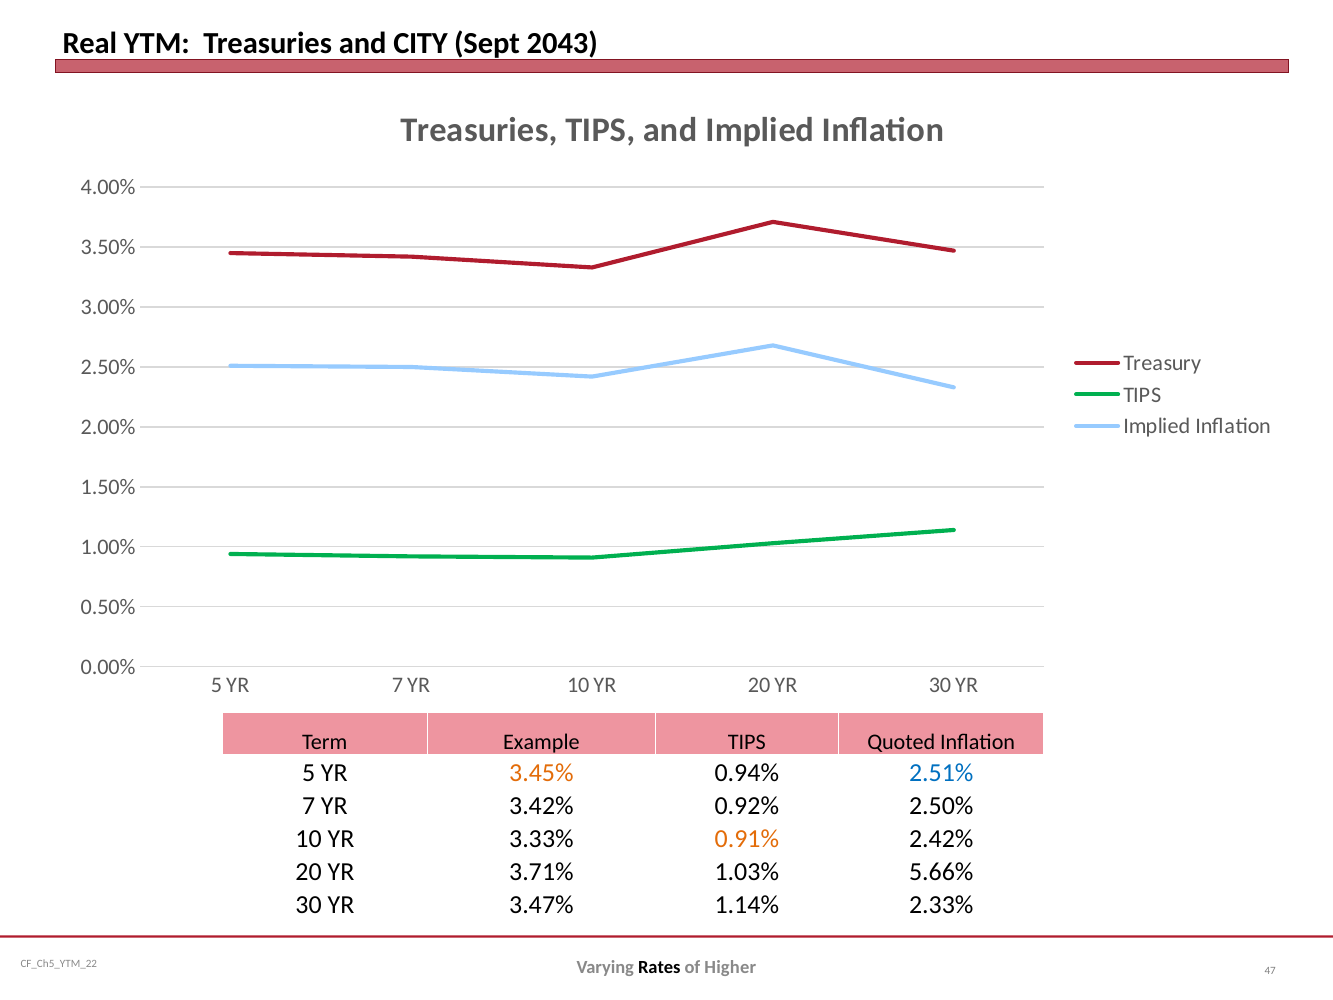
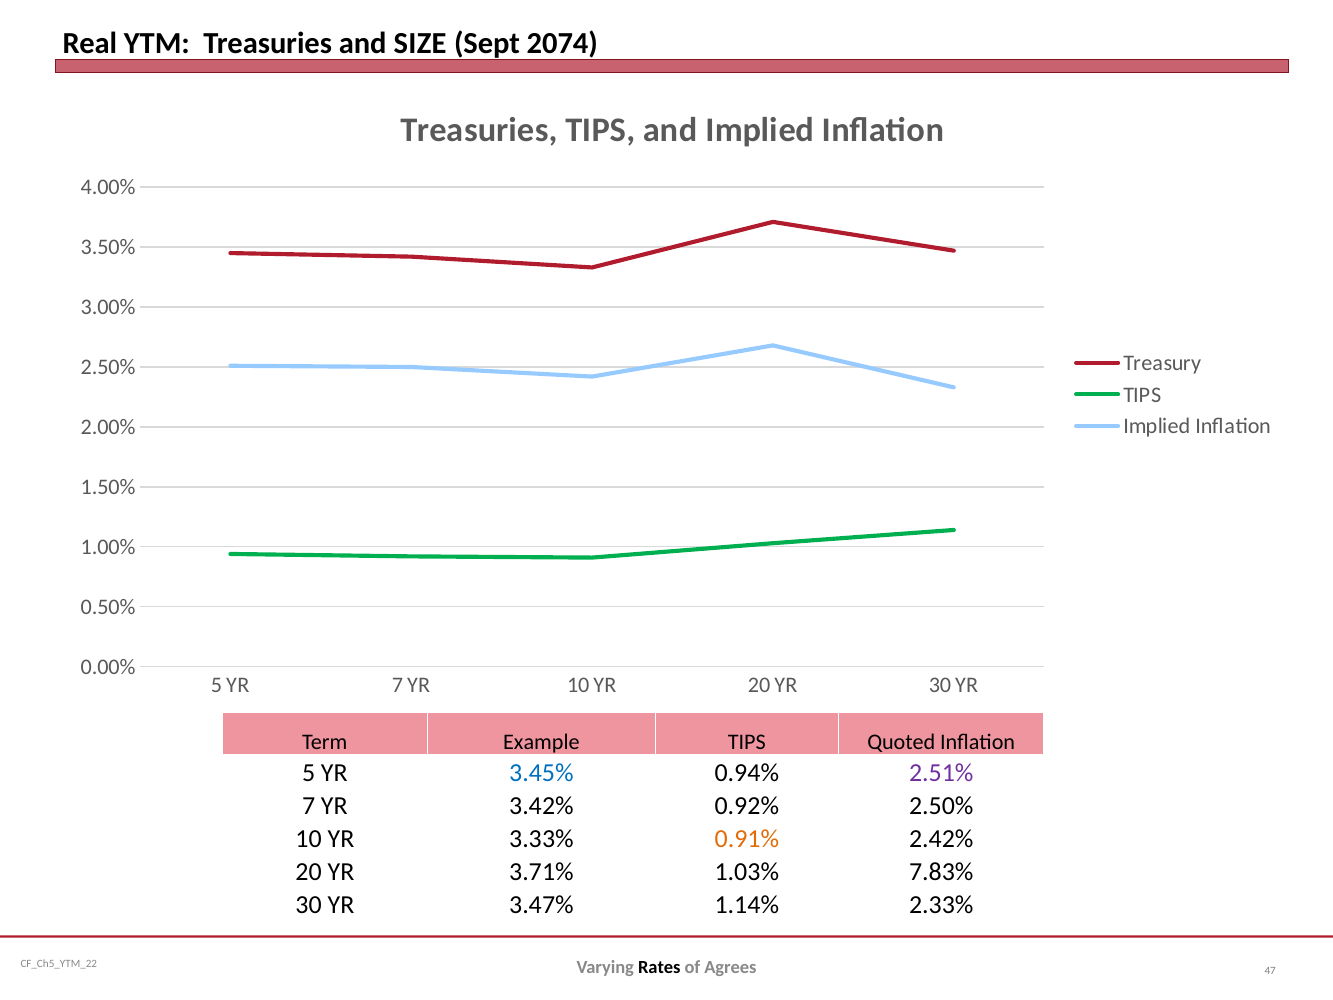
CITY: CITY -> SIZE (420, 43)
2043: 2043 -> 2074 (562, 43)
3.45% colour: orange -> blue (541, 773)
2.51% colour: blue -> purple (941, 773)
5.66%: 5.66% -> 7.83% (941, 871)
Higher: Higher -> Agrees (730, 967)
